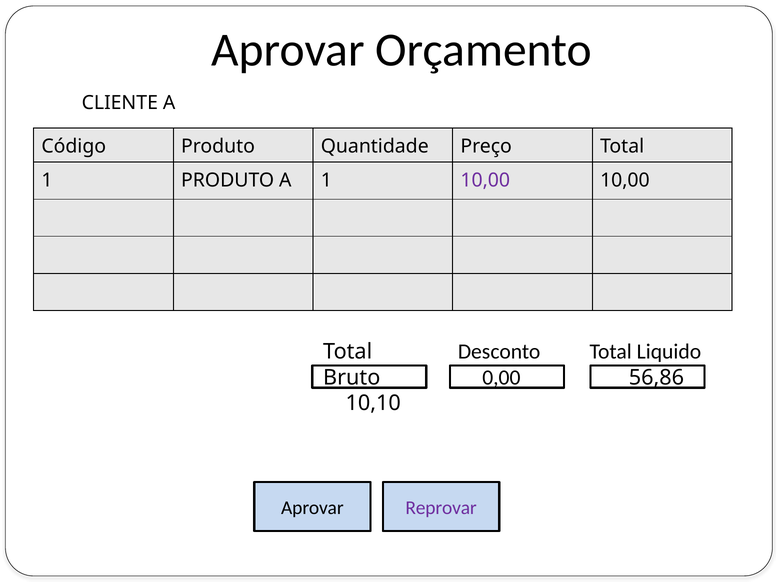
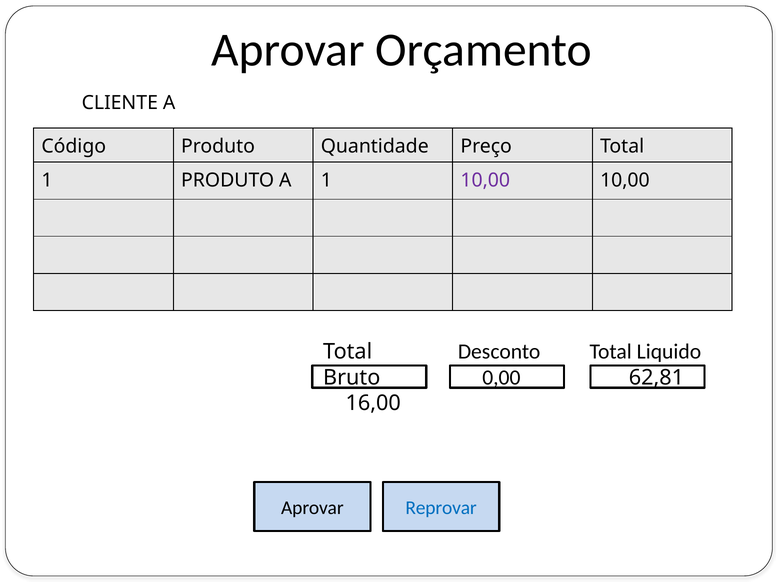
56,86: 56,86 -> 62,81 (656, 377)
10,10: 10,10 -> 16,00 (373, 403)
Reprovar colour: purple -> blue (441, 508)
